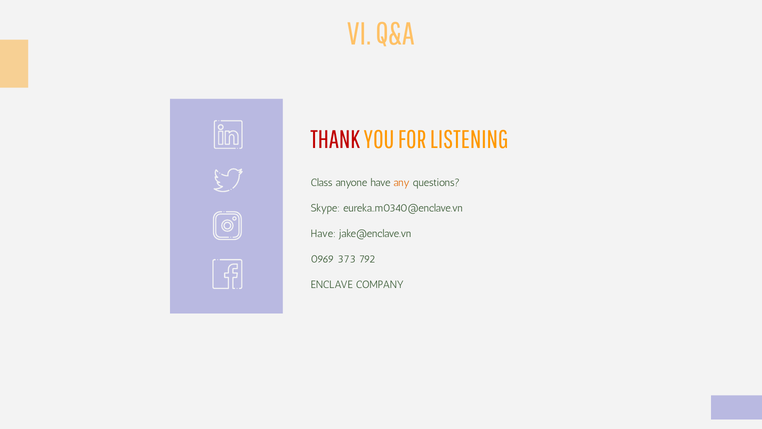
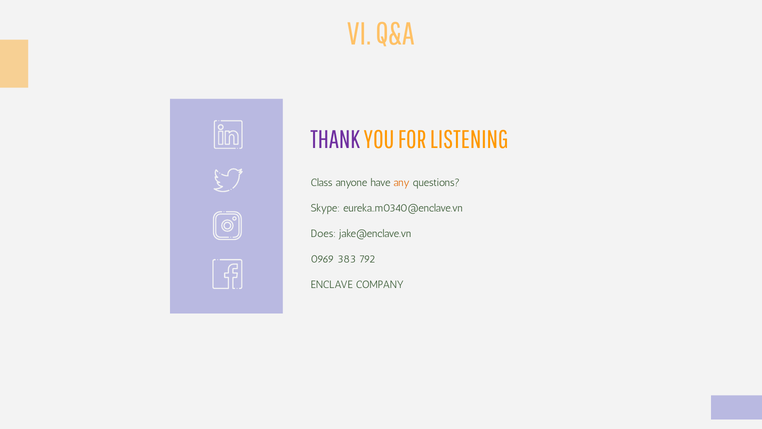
THANK colour: red -> purple (335, 140)
Have: Have -> Does (323, 234)
373: 373 -> 383 (347, 259)
